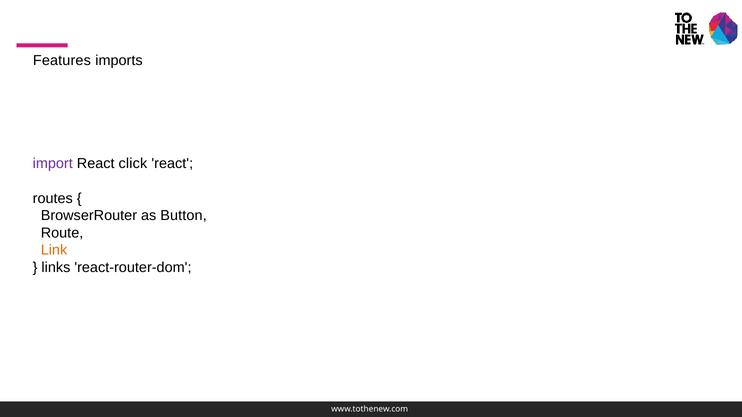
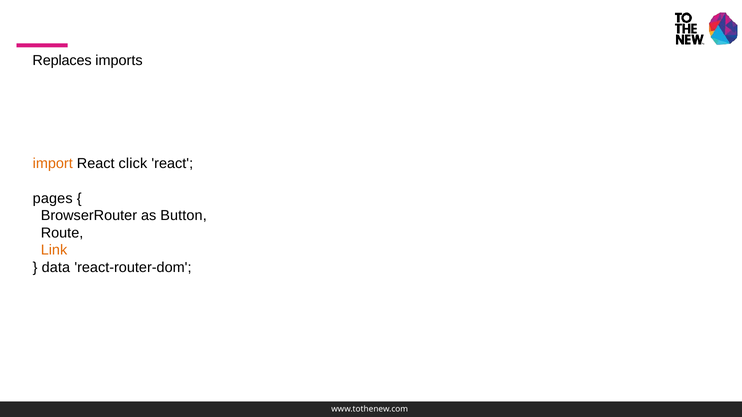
Features: Features -> Replaces (62, 60)
import colour: purple -> orange (53, 164)
routes: routes -> pages (53, 198)
links: links -> data (56, 268)
